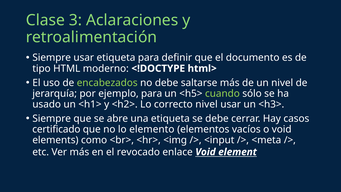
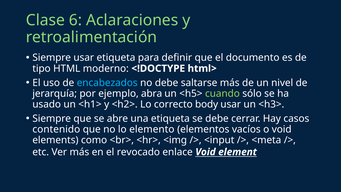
3: 3 -> 6 (76, 20)
encabezados colour: light green -> light blue (107, 83)
ejemplo para: para -> abra (152, 93)
correcto nivel: nivel -> body (207, 104)
certificado: certificado -> contenido (56, 129)
